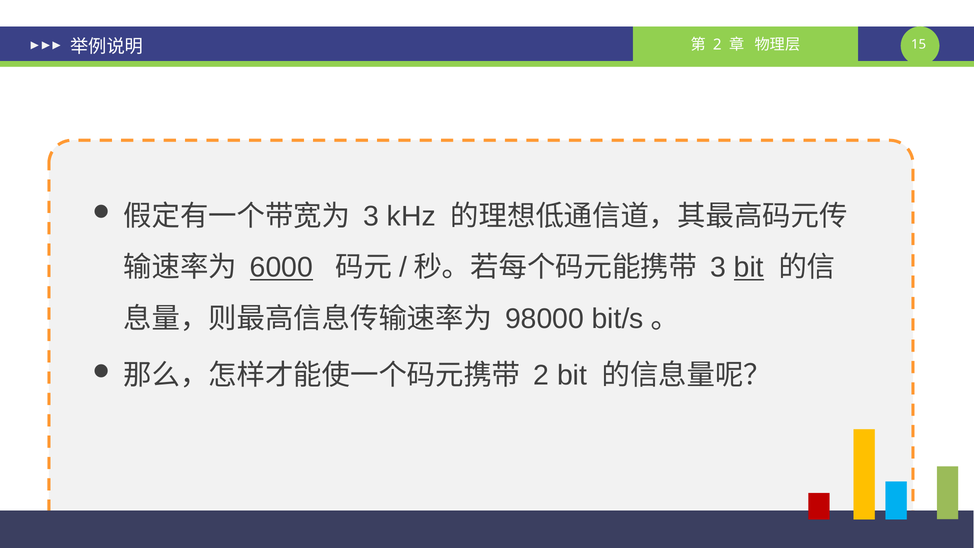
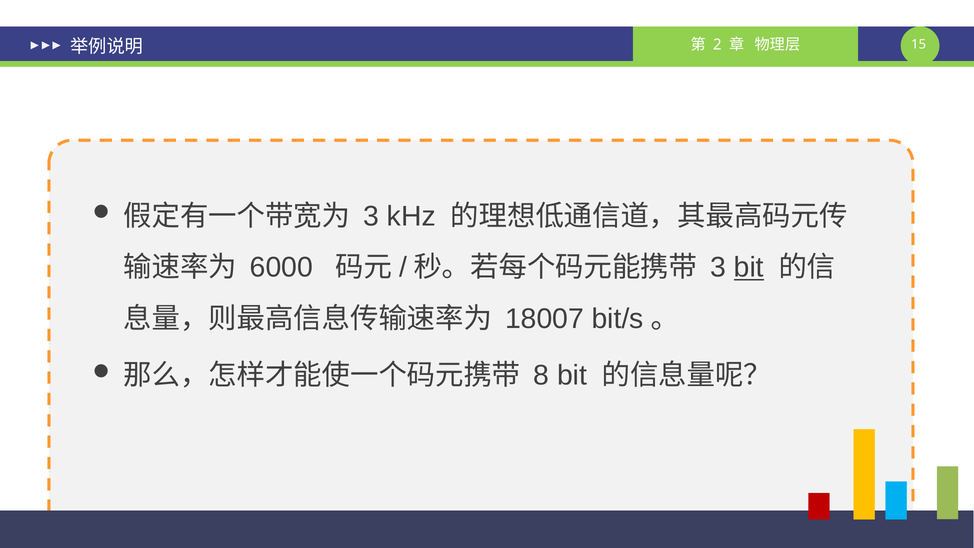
6000 underline: present -> none (281, 267)
98000: 98000 -> 18007 (545, 318)
2: 2 -> 8 (541, 375)
